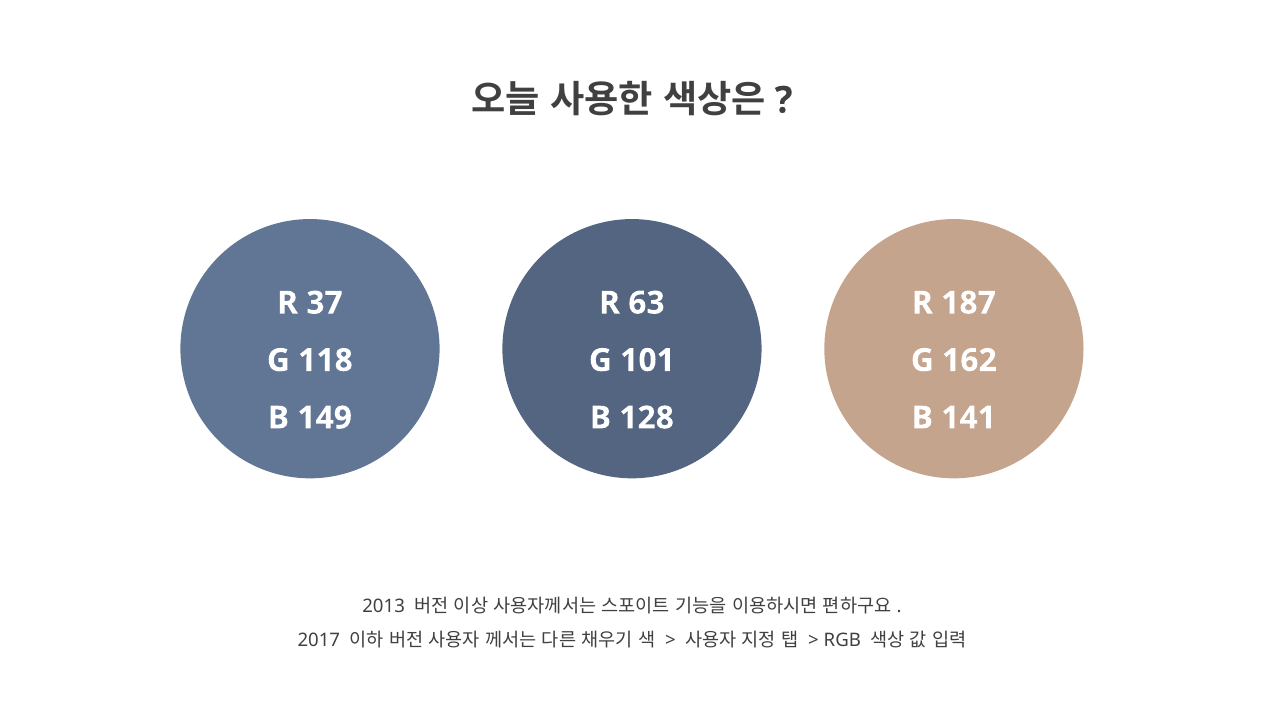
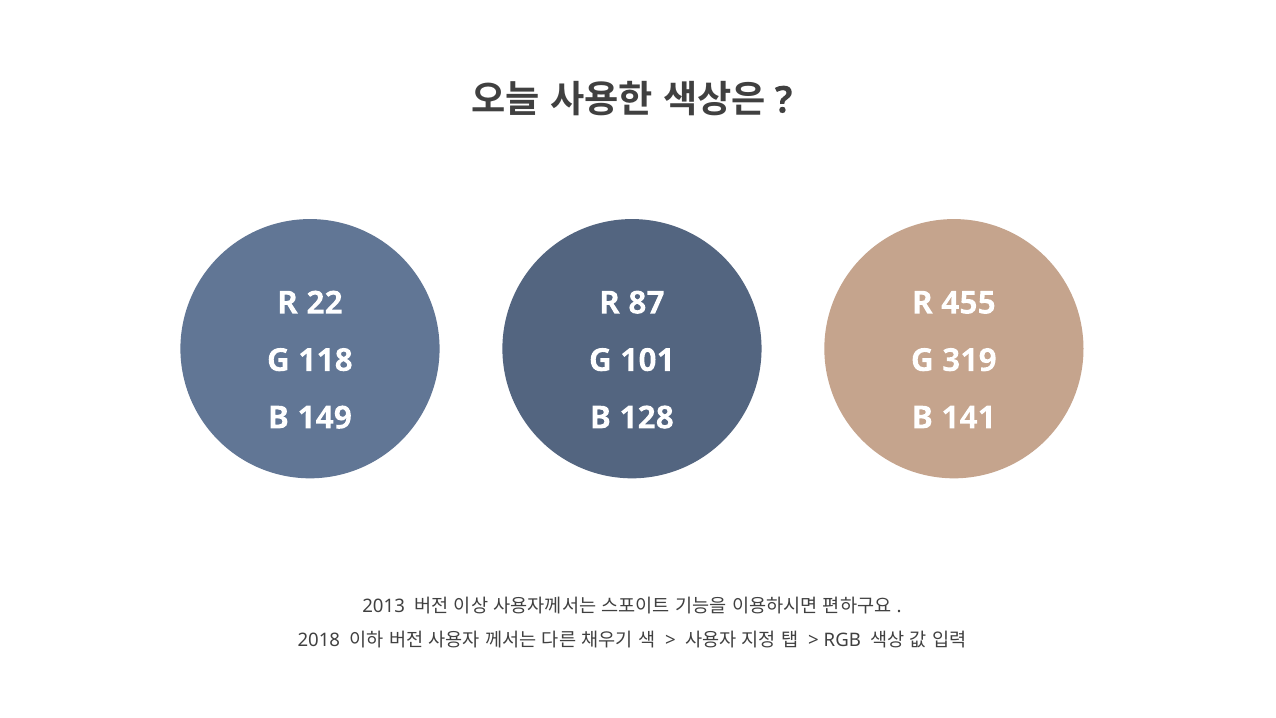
37: 37 -> 22 (325, 303)
63: 63 -> 87 (647, 303)
187: 187 -> 455 (969, 303)
162: 162 -> 319 (969, 360)
2017: 2017 -> 2018 (319, 640)
